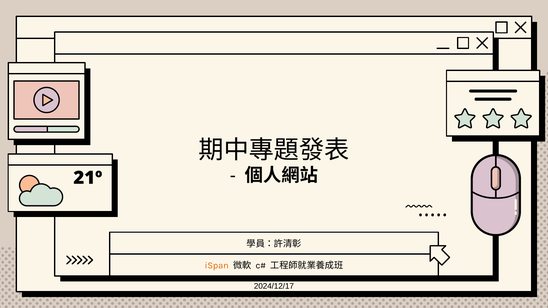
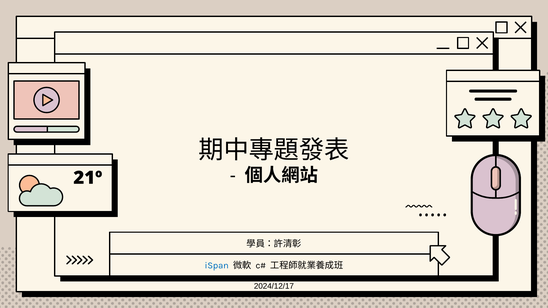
iSpan colour: orange -> blue (217, 266)
